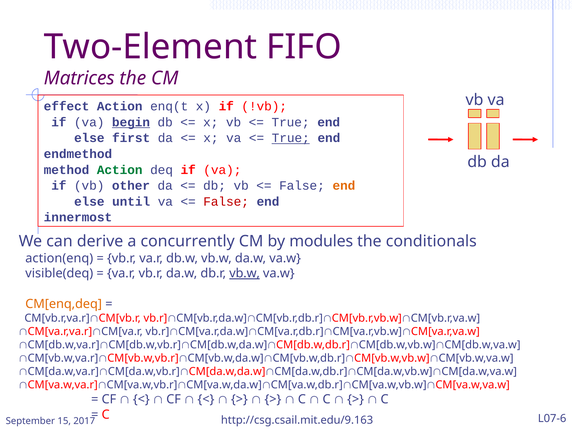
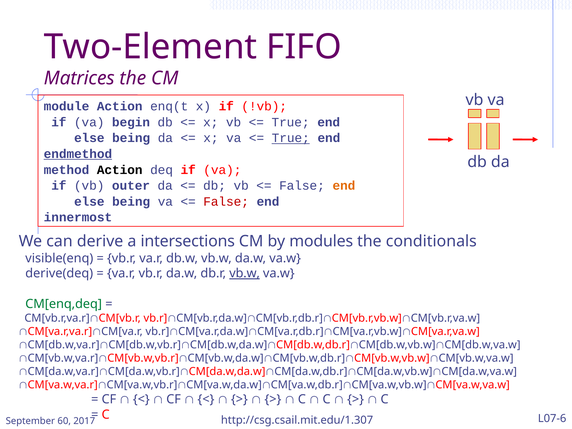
effect: effect -> module (67, 106)
begin underline: present -> none (131, 122)
first: first -> being (131, 138)
endmethod underline: none -> present (78, 154)
Action colour: green -> black (120, 170)
other: other -> outer (131, 186)
until: until -> being (131, 202)
concurrently: concurrently -> intersections (188, 241)
action(enq: action(enq -> visible(enq (59, 258)
visible(deq: visible(deq -> derive(deq (59, 273)
CM[enq,deq colour: orange -> green (64, 304)
http://csg.csail.mit.edu/9.163: http://csg.csail.mit.edu/9.163 -> http://csg.csail.mit.edu/1.307 (297, 420)
15: 15 -> 60 (64, 421)
